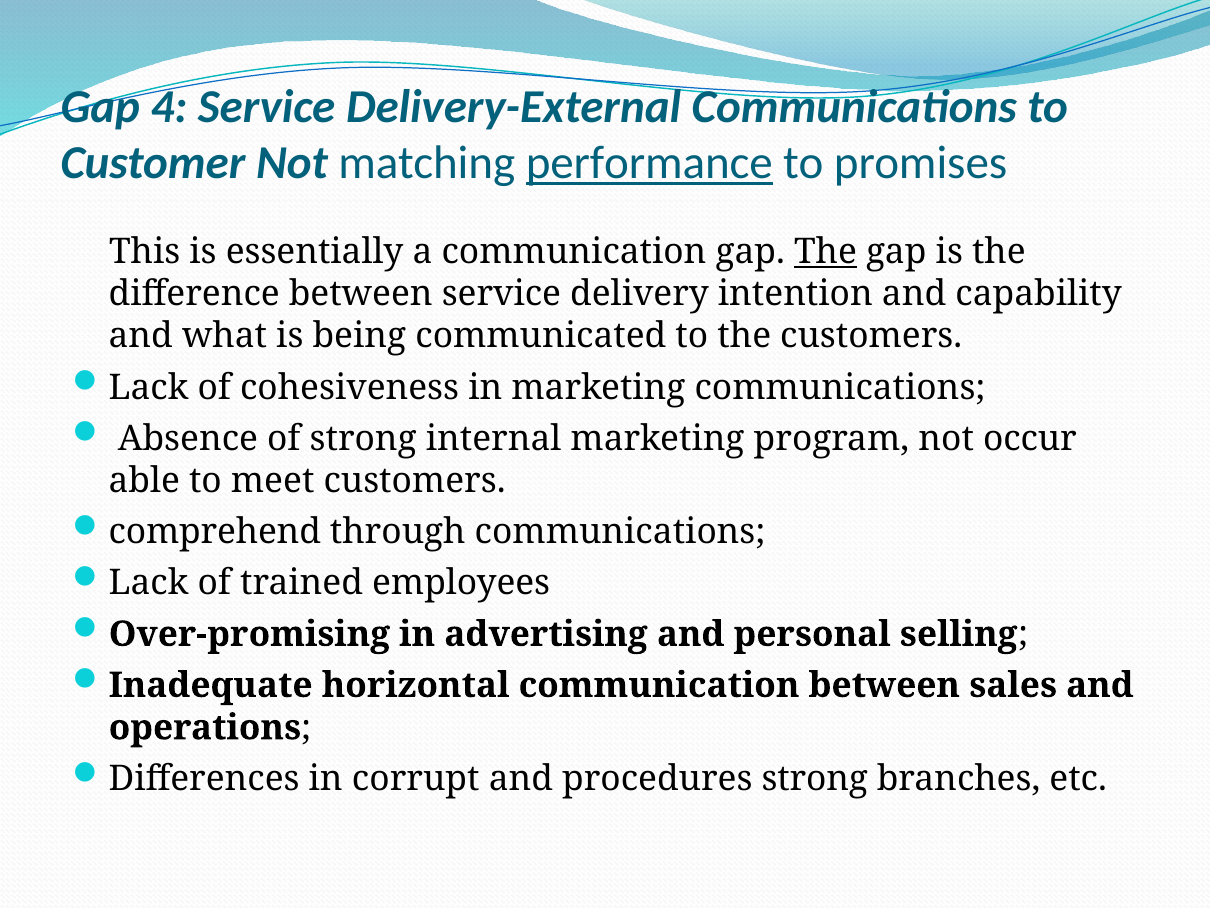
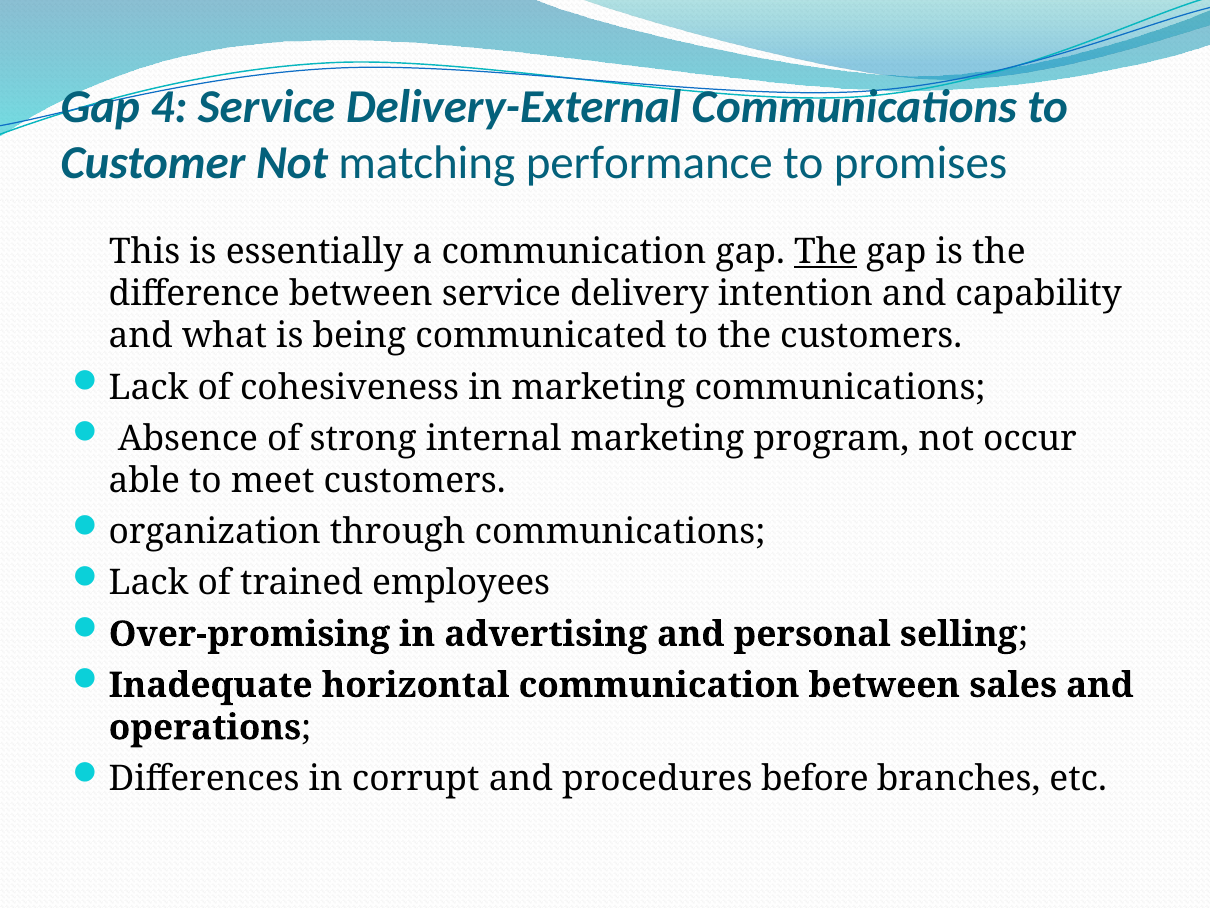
performance underline: present -> none (649, 163)
comprehend: comprehend -> organization (215, 532)
procedures strong: strong -> before (815, 778)
